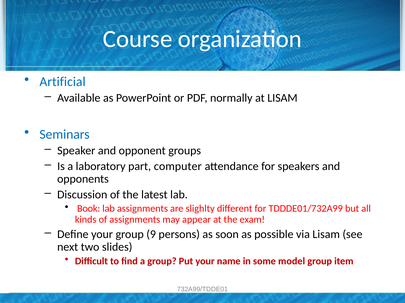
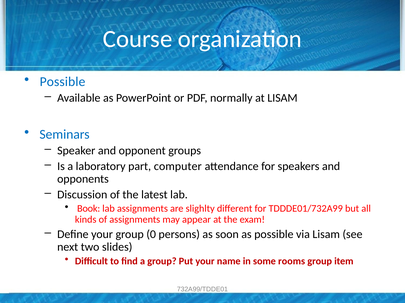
Artificial: Artificial -> Possible (63, 82)
9: 9 -> 0 (151, 235)
model: model -> rooms (292, 262)
